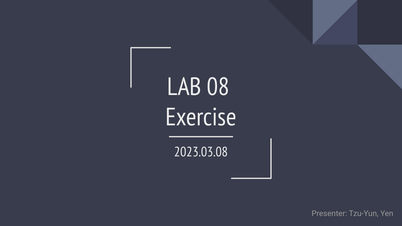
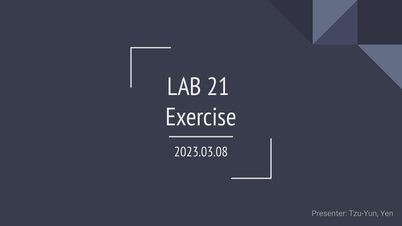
08: 08 -> 21 (218, 87)
